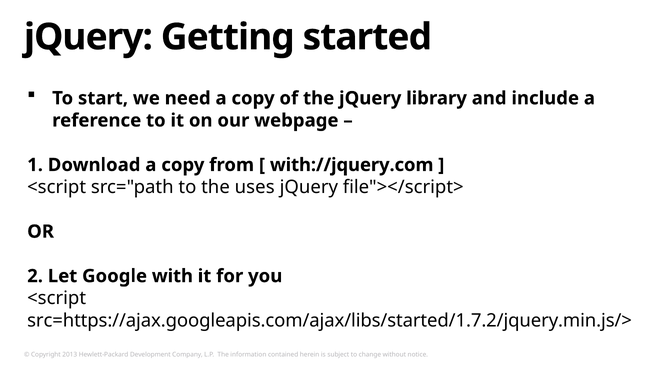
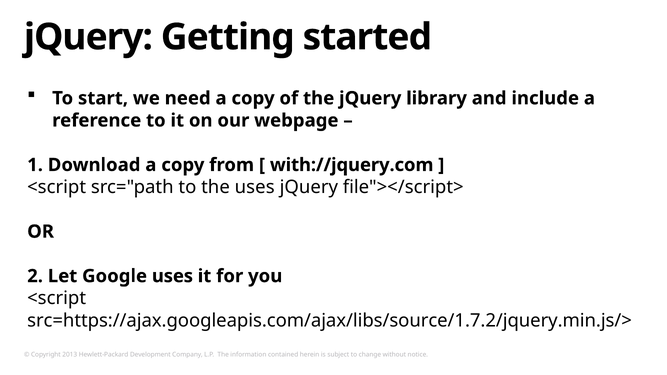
Google with: with -> uses (172, 276)
src=https://ajax.googleapis.com/ajax/libs/started/1.7.2/jquery.min.js/>: src=https://ajax.googleapis.com/ajax/libs/started/1.7.2/jquery.min.js/> -> src=https://ajax.googleapis.com/ajax/libs/source/1.7.2/jquery.min.js/> (330, 321)
